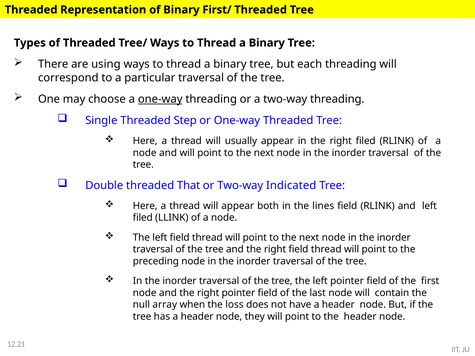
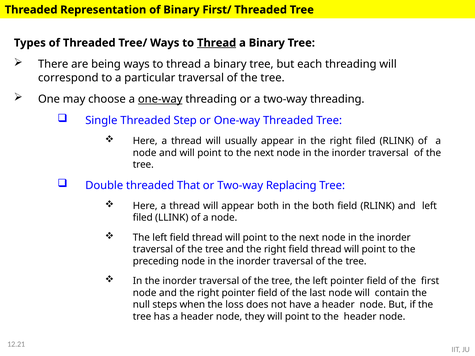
Thread underline: none -> present (217, 43)
using: using -> being (106, 64)
Indicated: Indicated -> Replacing (291, 185)
the lines: lines -> both (323, 206)
array: array -> steps (165, 305)
